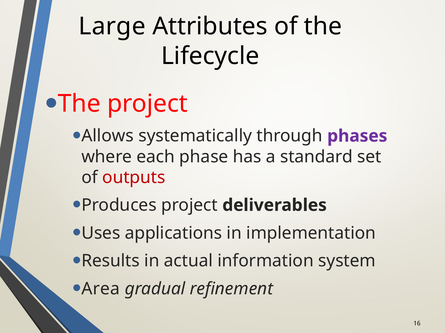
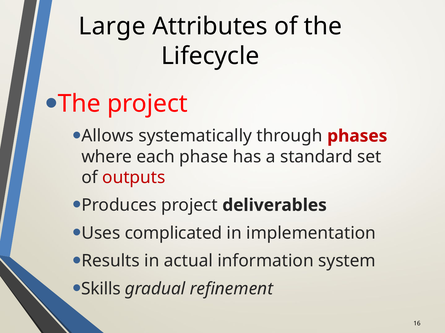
phases colour: purple -> red (357, 136)
applications: applications -> complicated (174, 234)
Area: Area -> Skills (101, 289)
